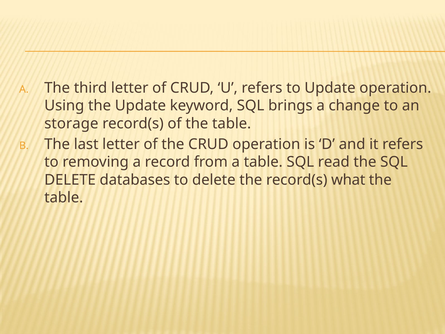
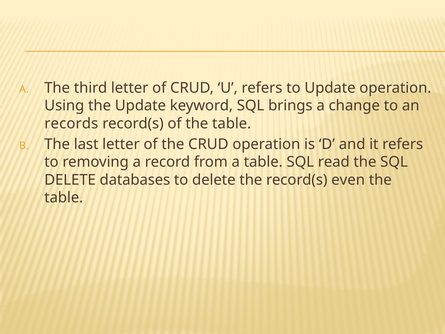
storage: storage -> records (71, 123)
what: what -> even (348, 180)
